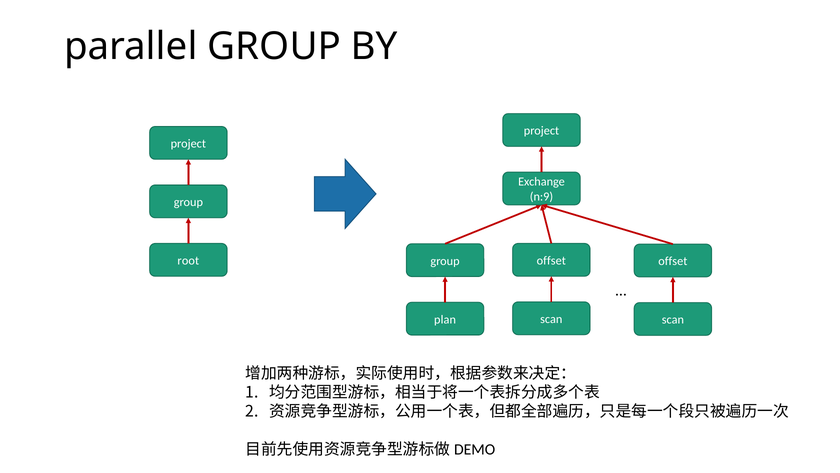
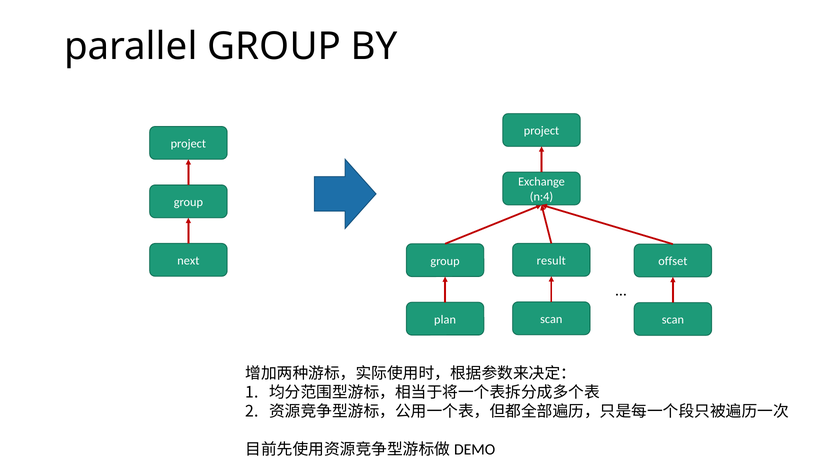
n:9: n:9 -> n:4 (541, 196)
root: root -> next (188, 260)
offset: offset -> result (551, 260)
